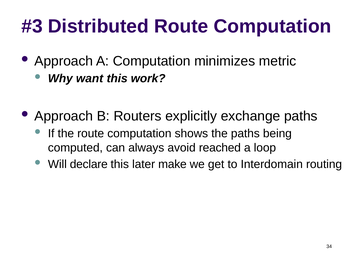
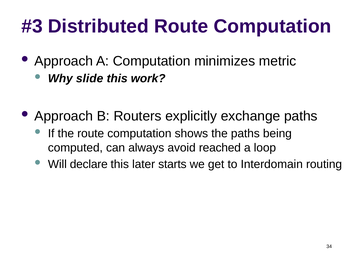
want: want -> slide (90, 78)
make: make -> starts (172, 164)
